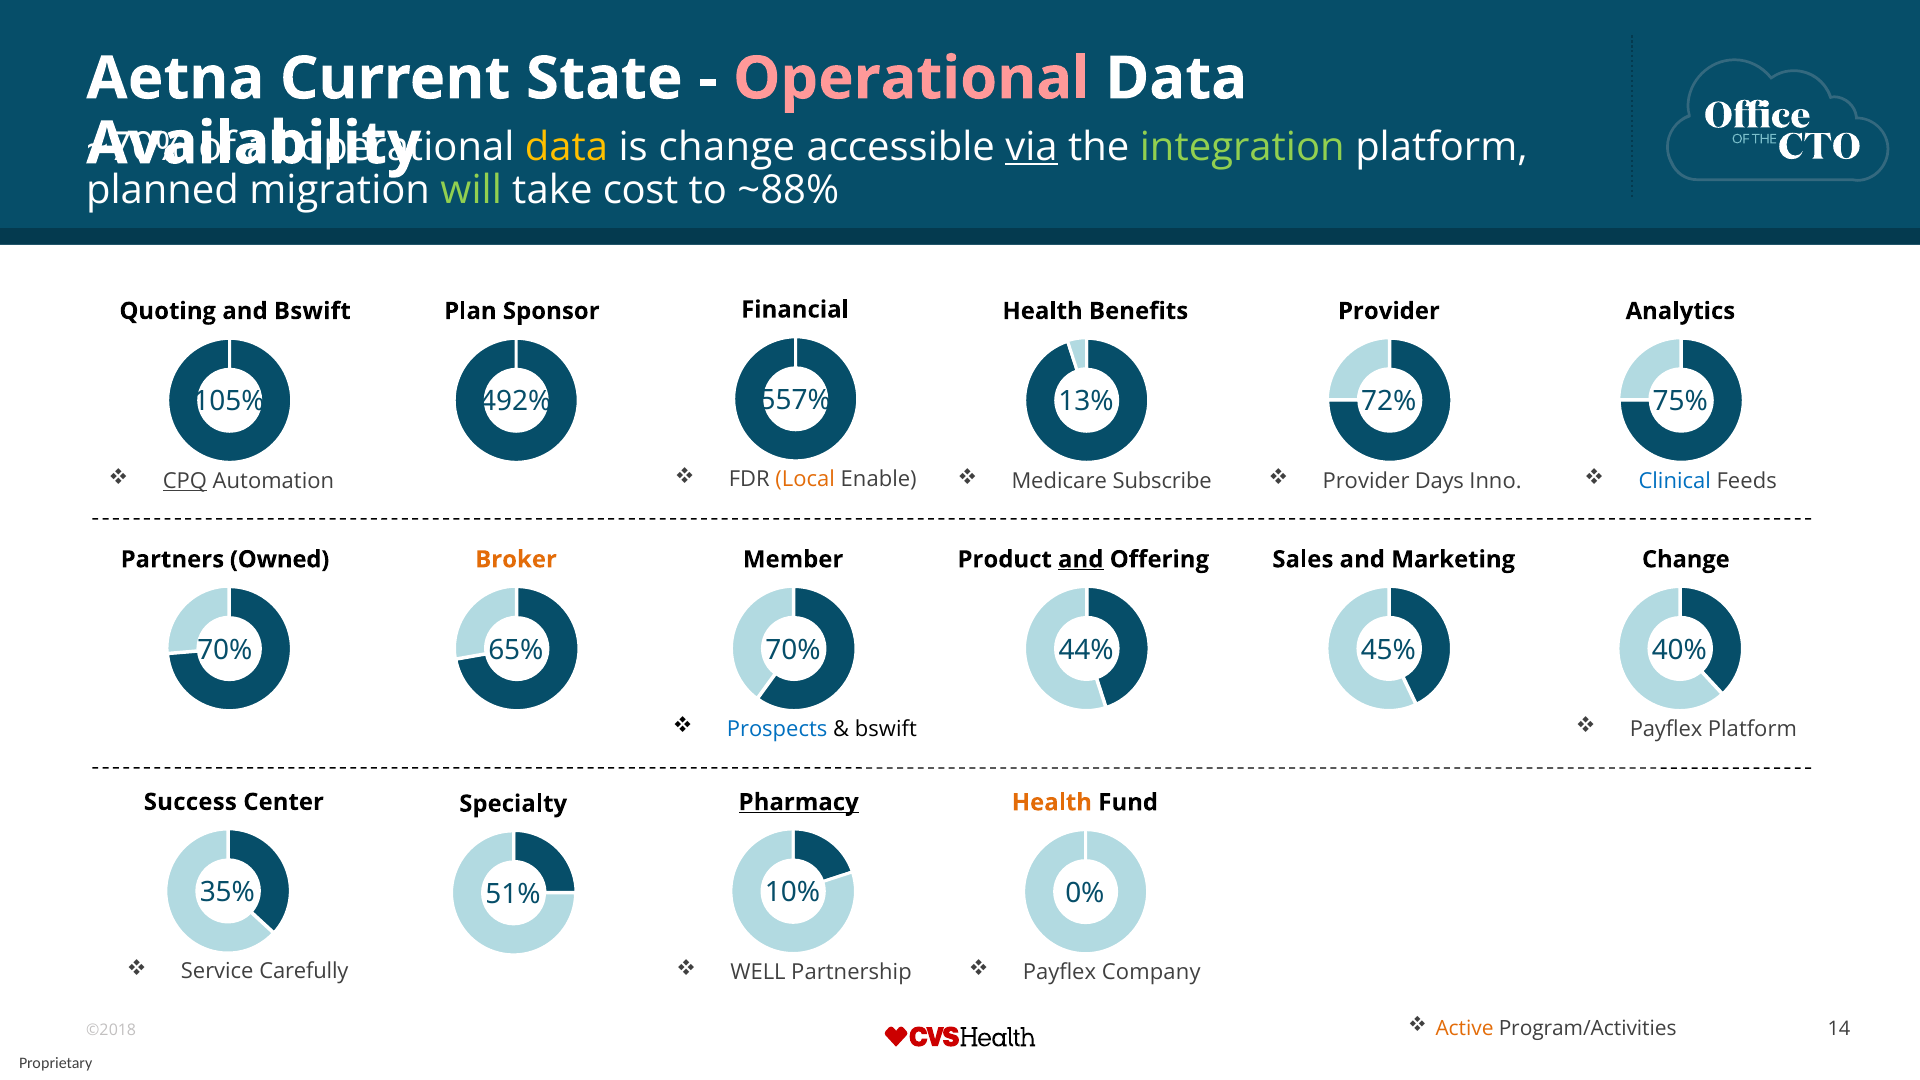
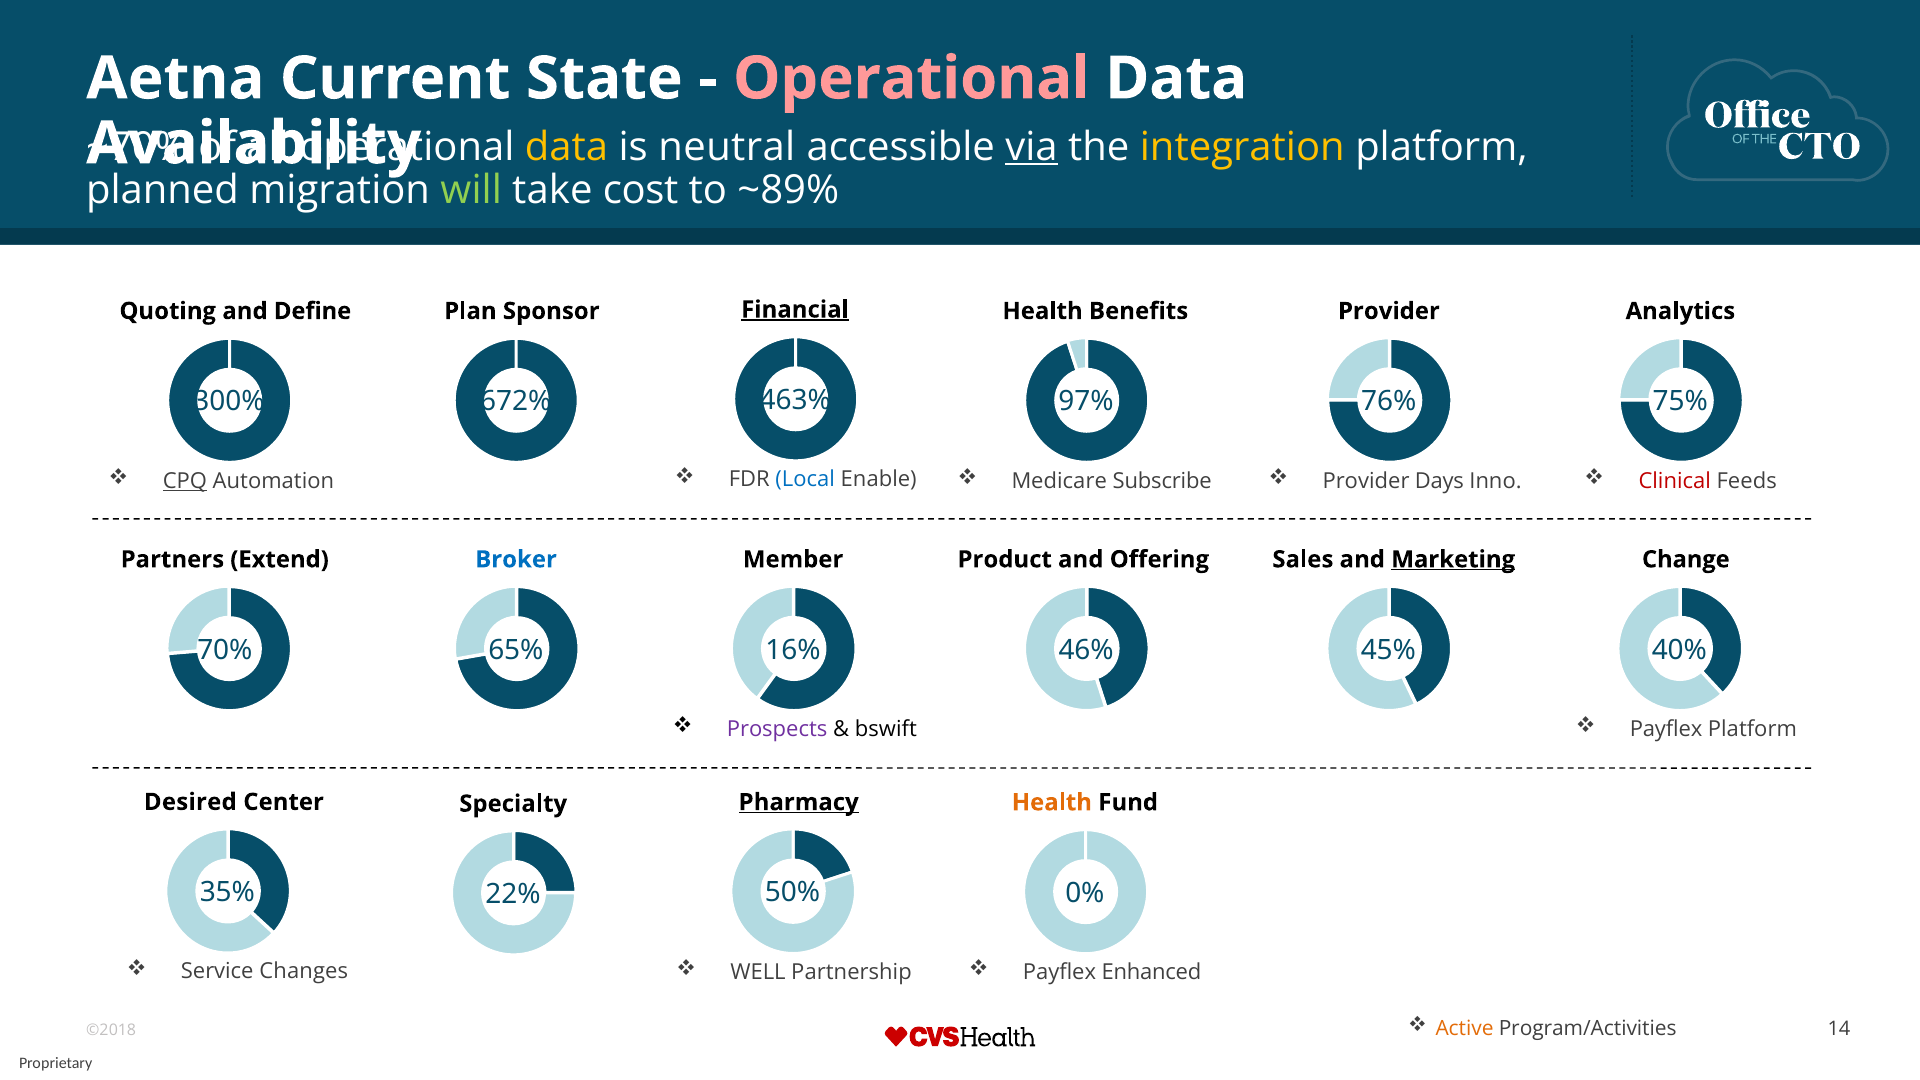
is change: change -> neutral (727, 147)
integration colour: light green -> yellow (1242, 147)
~88%: ~88% -> ~89% (788, 190)
Financial underline: none -> present (795, 310)
and Bswift: Bswift -> Define (313, 311)
557%: 557% -> 463% (795, 400)
105%: 105% -> 300% (229, 401)
492%: 492% -> 672% (516, 401)
13%: 13% -> 97% (1086, 401)
72%: 72% -> 76% (1389, 401)
Local colour: orange -> blue (805, 479)
Clinical colour: blue -> red (1675, 481)
Owned: Owned -> Extend (280, 559)
Broker colour: orange -> blue (516, 559)
and underline: present -> none (1081, 559)
Marketing underline: none -> present (1453, 559)
70%: 70% -> 16% (793, 650)
44%: 44% -> 46% (1086, 650)
Prospects colour: blue -> purple (777, 729)
Success: Success -> Desired (190, 802)
10%: 10% -> 50% (793, 893)
51%: 51% -> 22% (513, 894)
Carefully: Carefully -> Changes (304, 972)
Company: Company -> Enhanced (1151, 972)
